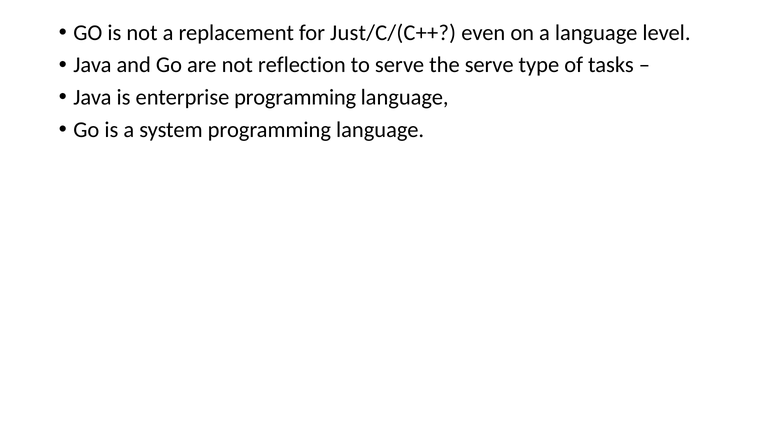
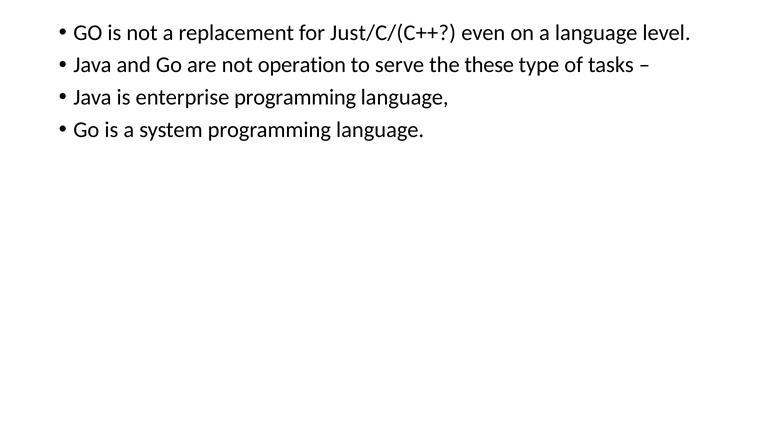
reflection: reflection -> operation (302, 65)
the serve: serve -> these (489, 65)
